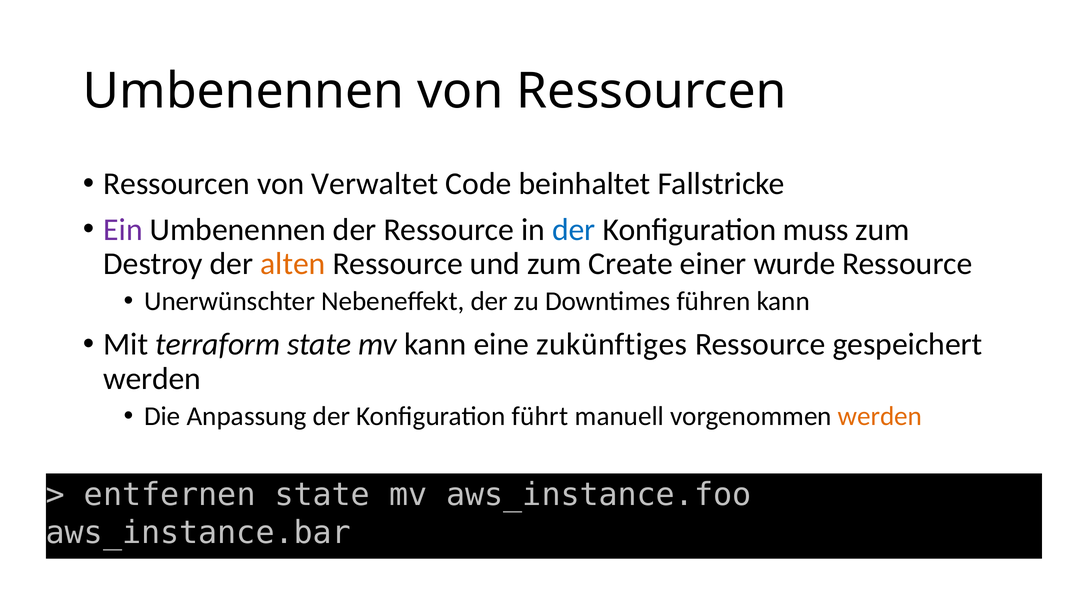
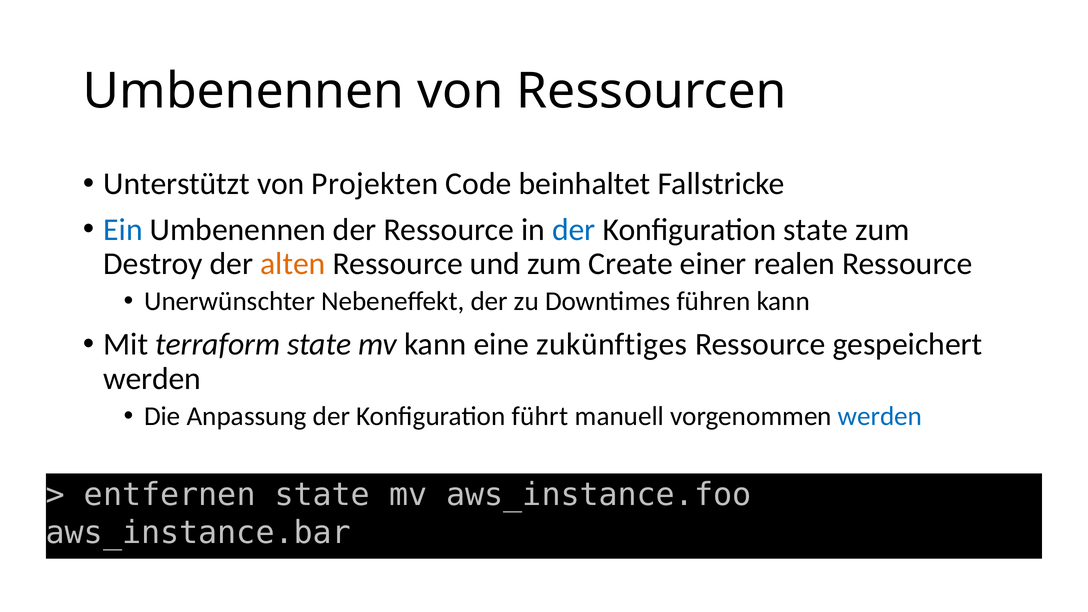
Ressourcen: Ressourcen -> Unterstützt (177, 184)
Verwaltet: Verwaltet -> Projekten (375, 184)
Ein colour: purple -> blue (123, 230)
Konfiguration muss: muss -> state (816, 230)
wurde: wurde -> realen (794, 264)
werden colour: orange -> blue (880, 416)
